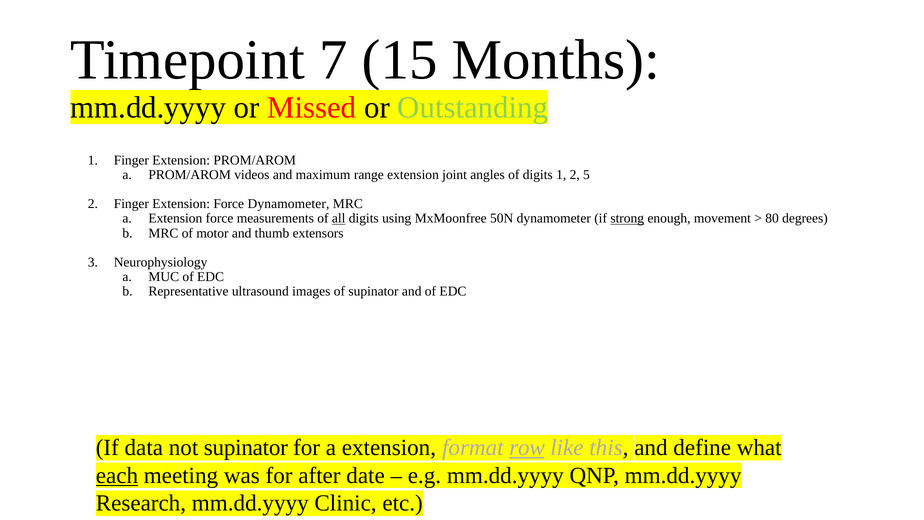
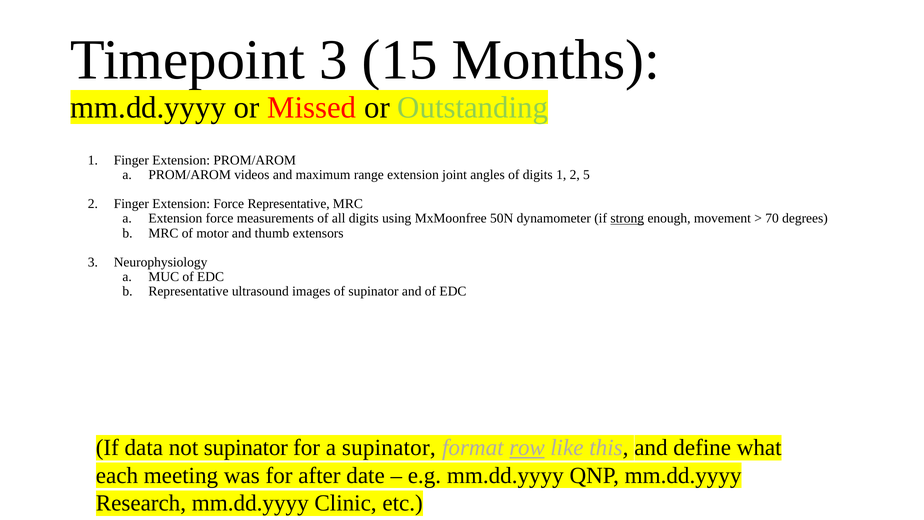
Timepoint 7: 7 -> 3 (333, 60)
Force Dynamometer: Dynamometer -> Representative (289, 204)
all underline: present -> none (339, 218)
80: 80 -> 70 (772, 218)
for a extension: extension -> supinator (389, 448)
each underline: present -> none (117, 475)
